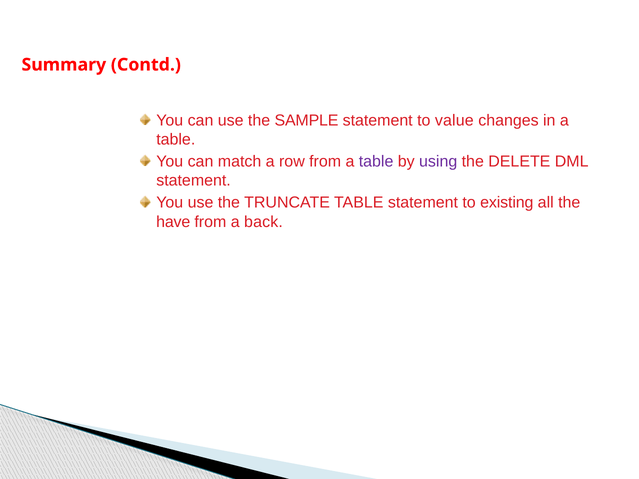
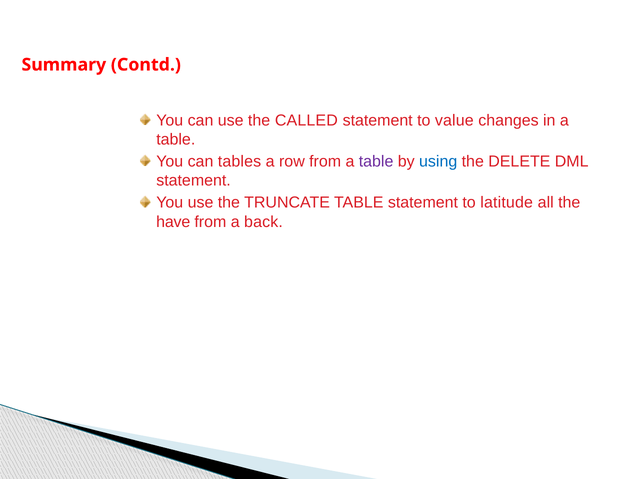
SAMPLE: SAMPLE -> CALLED (306, 120)
match: match -> tables (240, 162)
using colour: purple -> blue (438, 162)
existing: existing -> latitude (507, 203)
